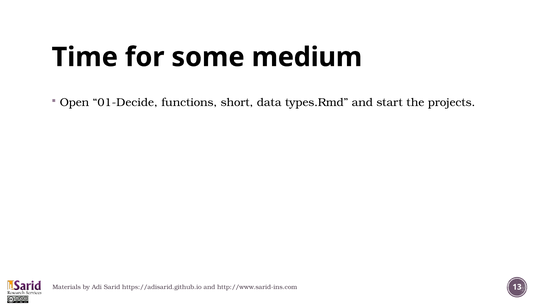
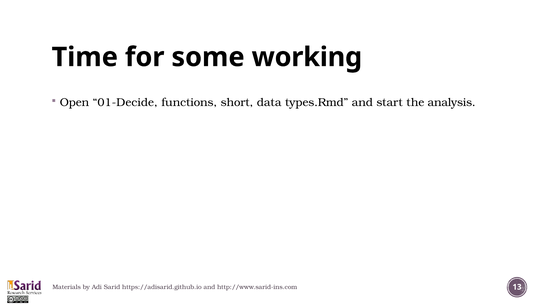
medium: medium -> working (307, 57)
projects: projects -> analysis (452, 102)
